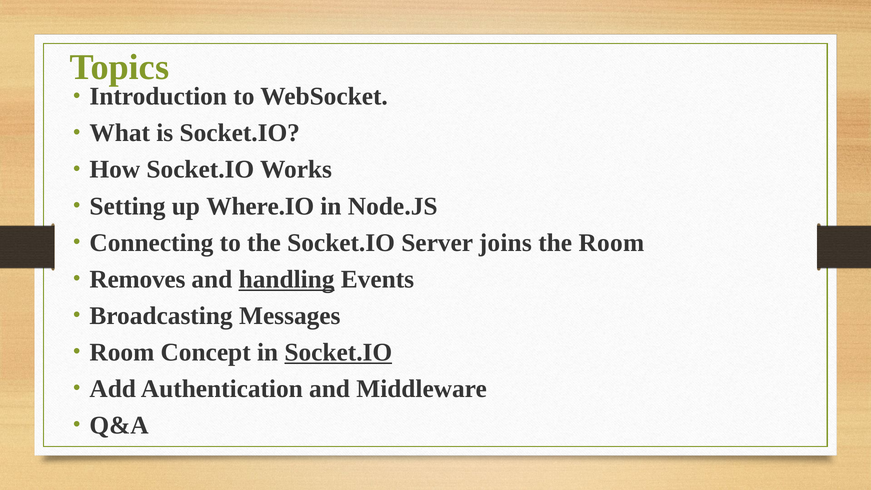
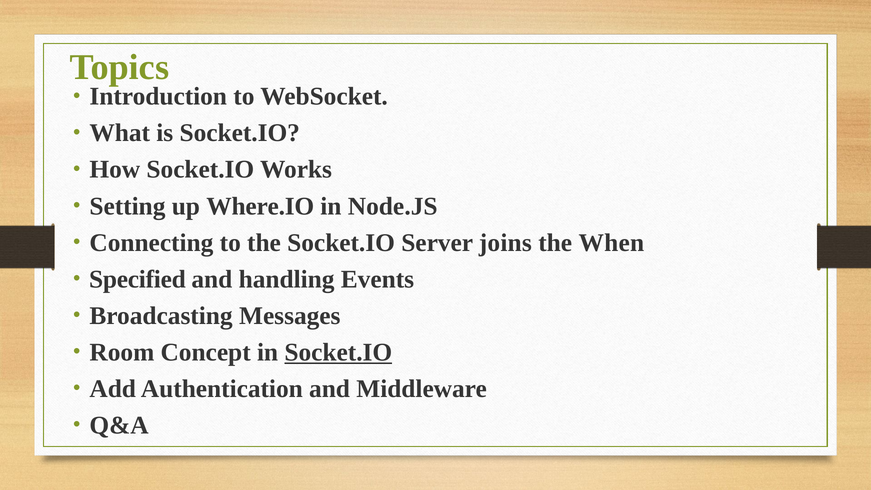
the Room: Room -> When (611, 243)
Removes: Removes -> Specified (137, 279)
handling underline: present -> none (287, 279)
